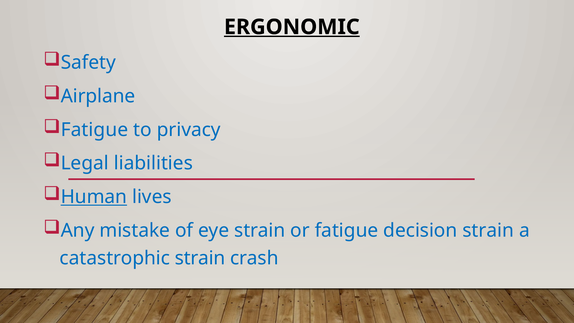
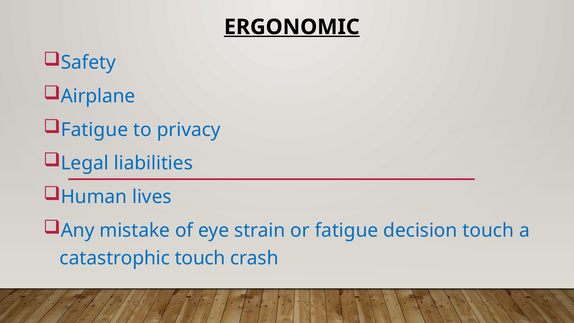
Human underline: present -> none (94, 197)
decision strain: strain -> touch (488, 230)
catastrophic strain: strain -> touch (200, 258)
